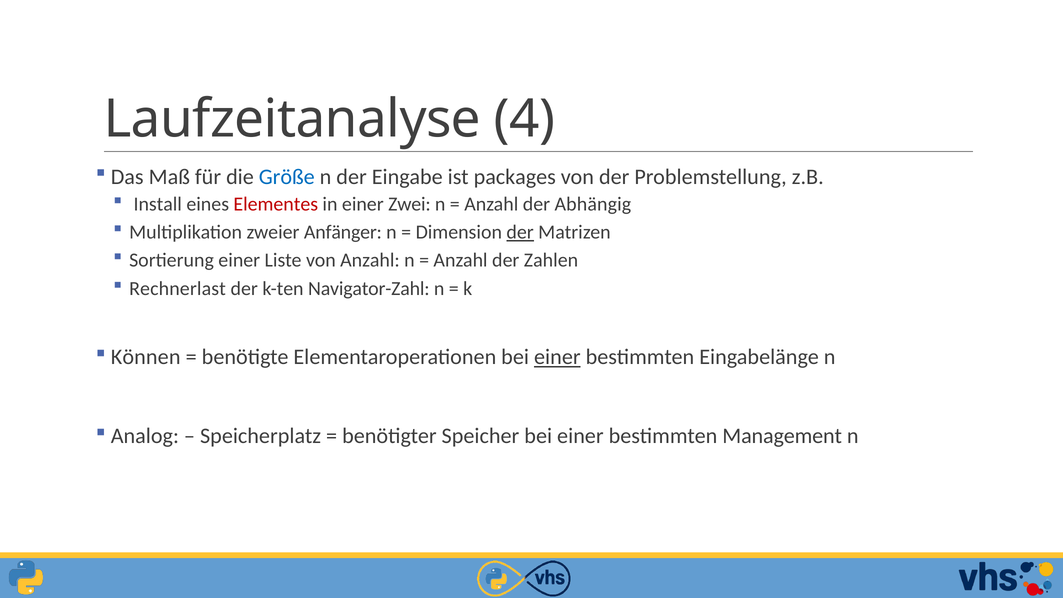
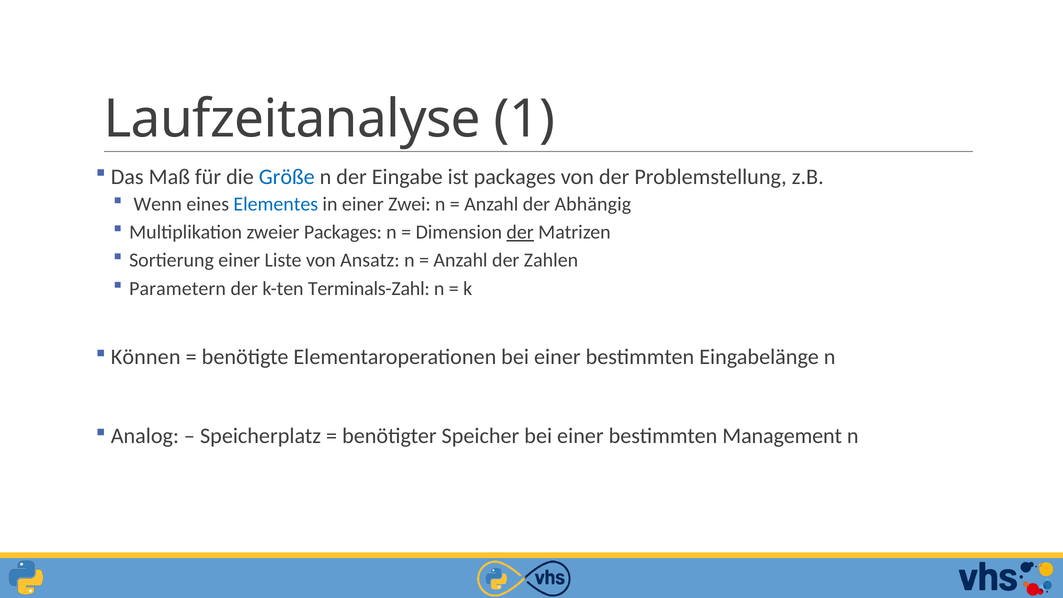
4: 4 -> 1 (524, 119)
Install: Install -> Wenn (158, 204)
Elementes colour: red -> blue (276, 204)
zweier Anfänger: Anfänger -> Packages (343, 232)
von Anzahl: Anzahl -> Ansatz (370, 260)
Rechnerlast: Rechnerlast -> Parametern (178, 288)
Navigator-Zahl: Navigator-Zahl -> Terminals-Zahl (369, 288)
einer underline: present -> none (557, 357)
